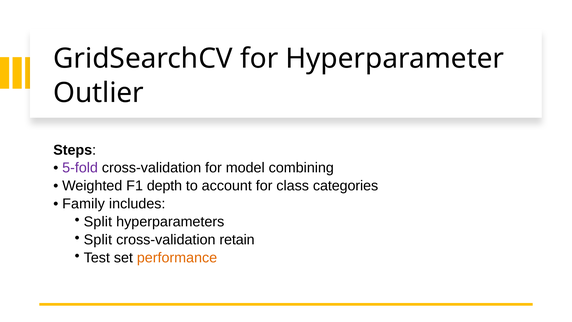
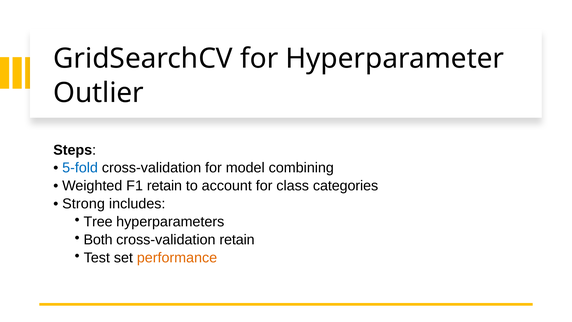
5-fold colour: purple -> blue (80, 168)
F1 depth: depth -> retain (164, 186)
Family: Family -> Strong (84, 204)
Split: Split -> Tree (98, 222)
Split: Split -> Both (98, 240)
